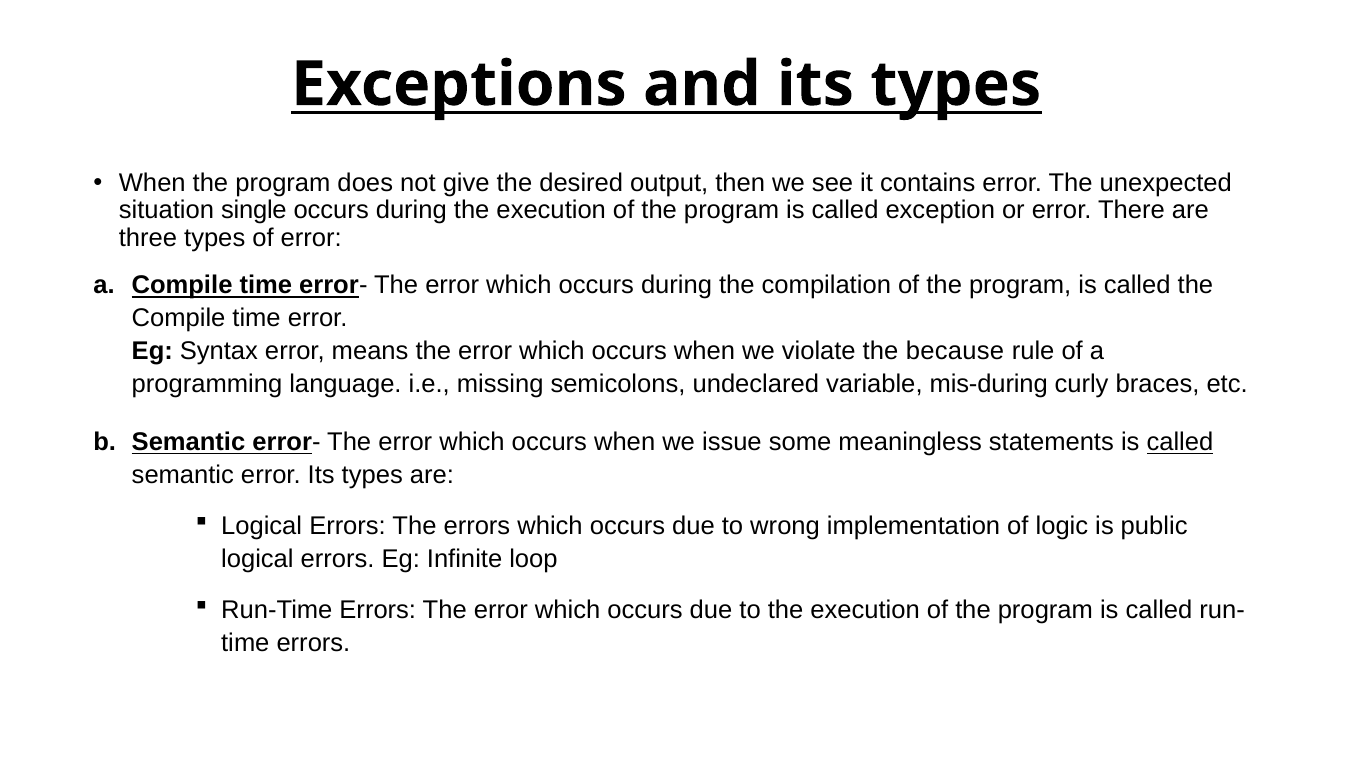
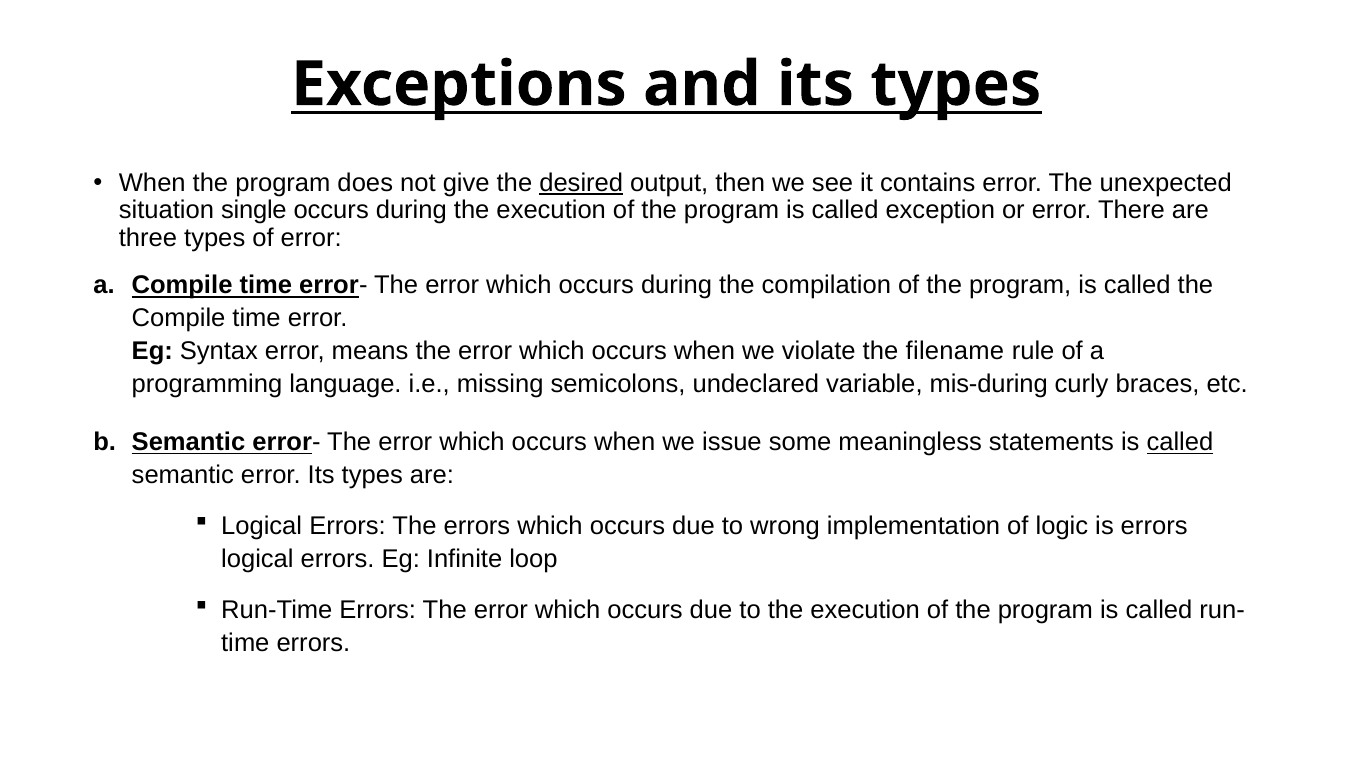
desired underline: none -> present (581, 183)
because: because -> filename (955, 351)
is public: public -> errors (1154, 527)
